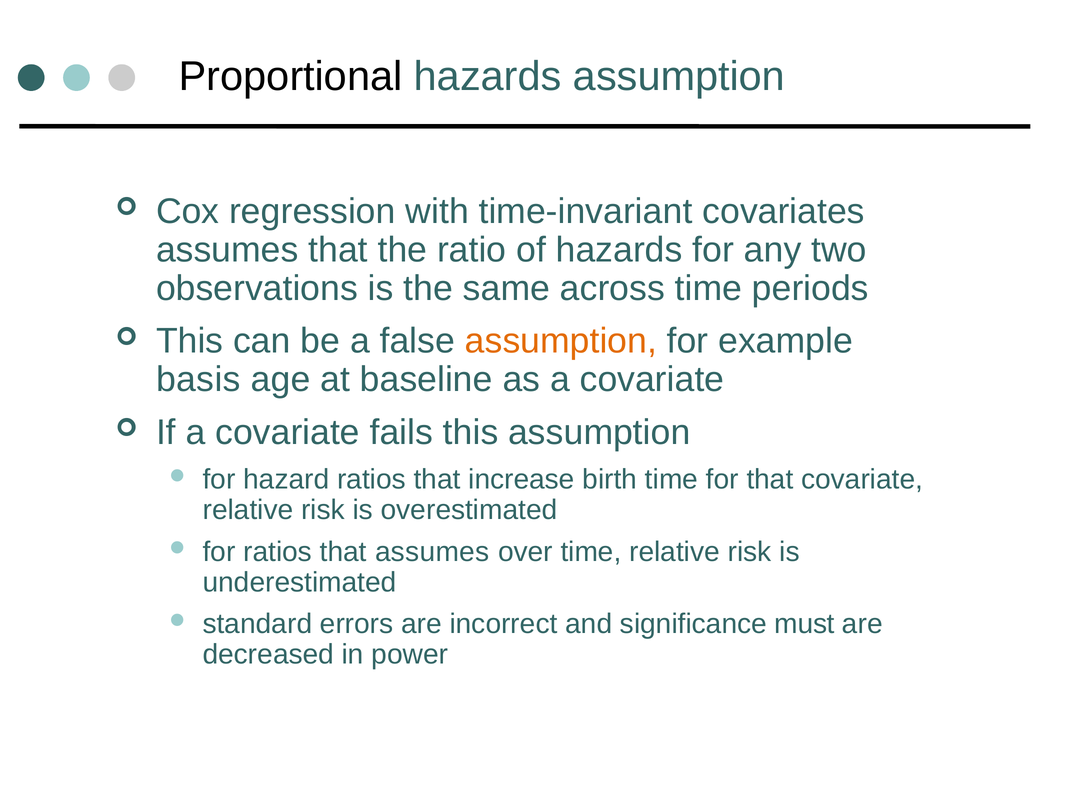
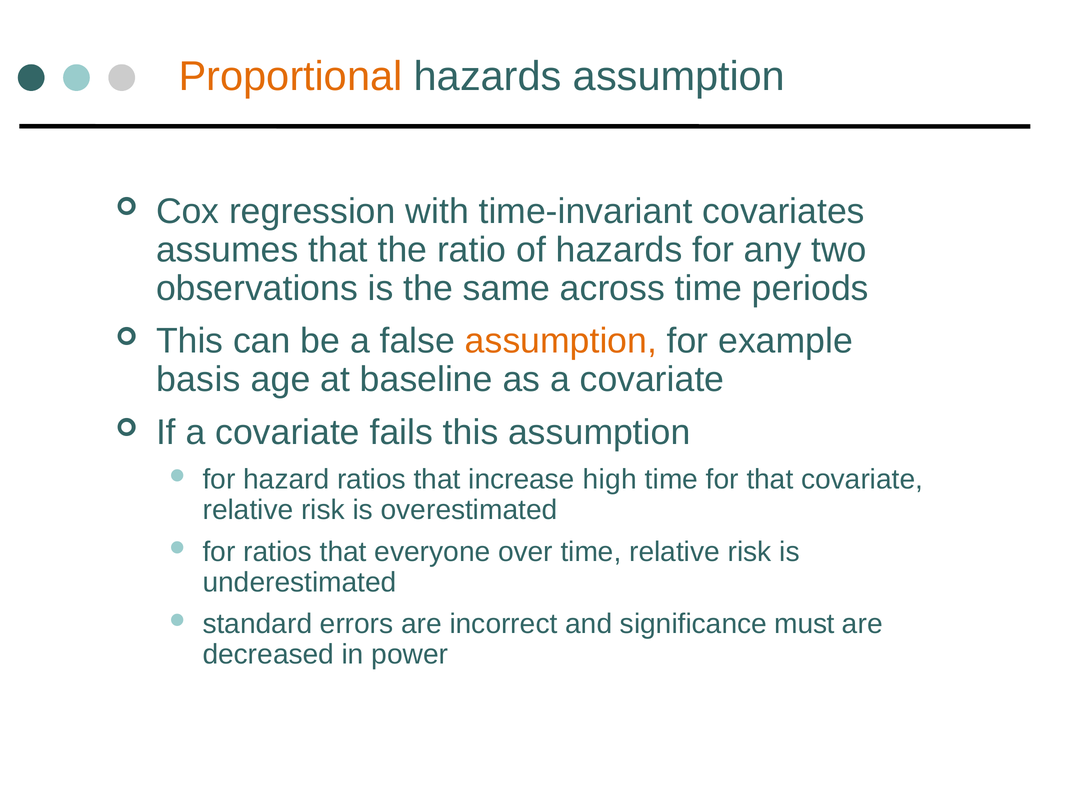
Proportional colour: black -> orange (291, 76)
birth: birth -> high (610, 479)
that assumes: assumes -> everyone (432, 552)
